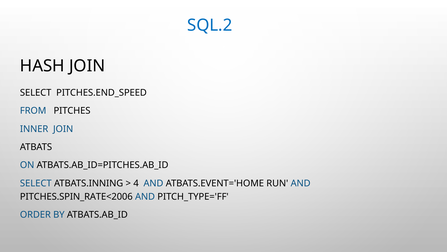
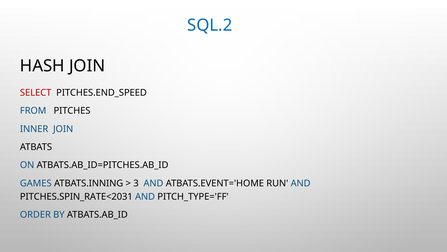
SELECT colour: black -> red (36, 93)
SELECT: SELECT -> GAMES (36, 183)
4: 4 -> 3 (136, 183)
PITCHES.SPIN_RATE<2006: PITCHES.SPIN_RATE<2006 -> PITCHES.SPIN_RATE<2031 (76, 196)
